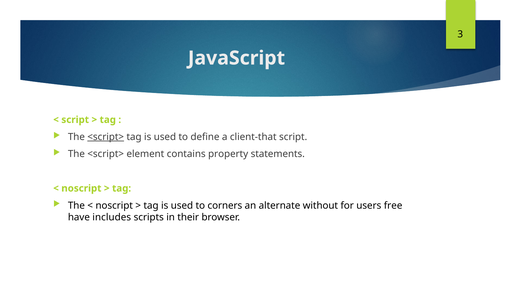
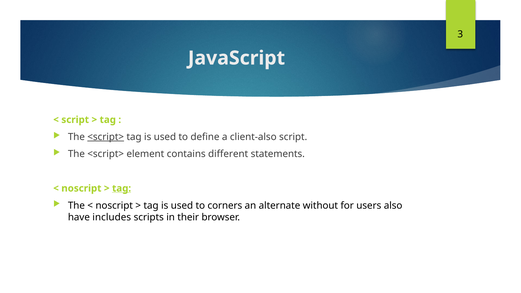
client-that: client-that -> client-also (253, 137)
property: property -> different (228, 154)
tag underline: none -> present (122, 188)
free: free -> also (393, 206)
